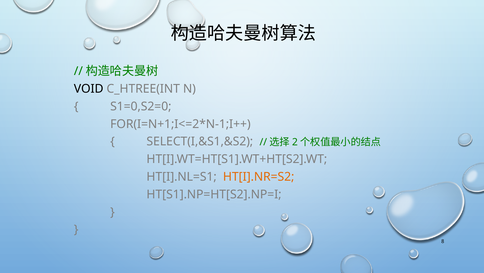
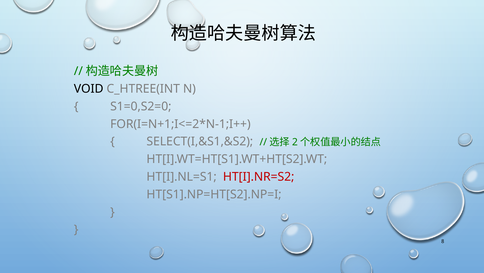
HT[I].NR=S2 colour: orange -> red (259, 176)
